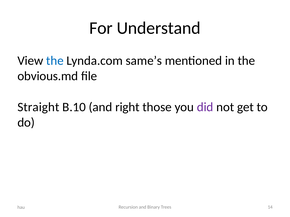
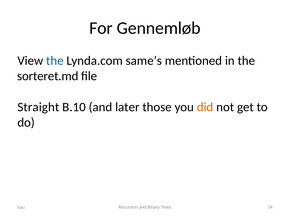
Understand: Understand -> Gennemløb (159, 28)
obvious.md: obvious.md -> sorteret.md (48, 76)
right: right -> later (127, 107)
did colour: purple -> orange (205, 107)
